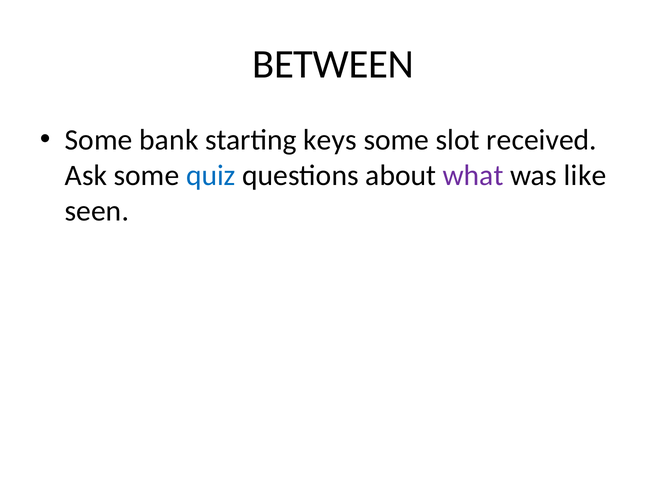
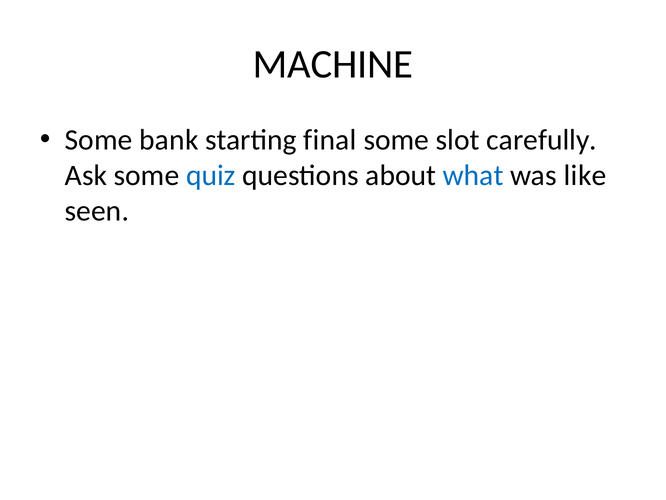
BETWEEN: BETWEEN -> MACHINE (333, 64)
keys: keys -> final (330, 140)
received: received -> carefully (542, 140)
what colour: purple -> blue (473, 175)
